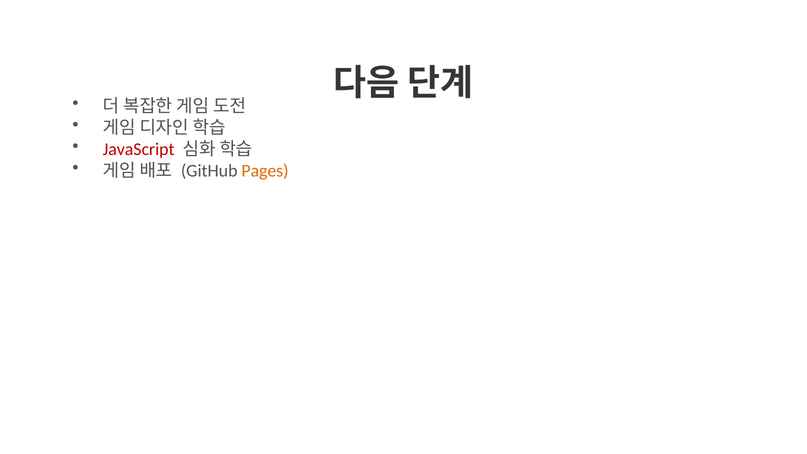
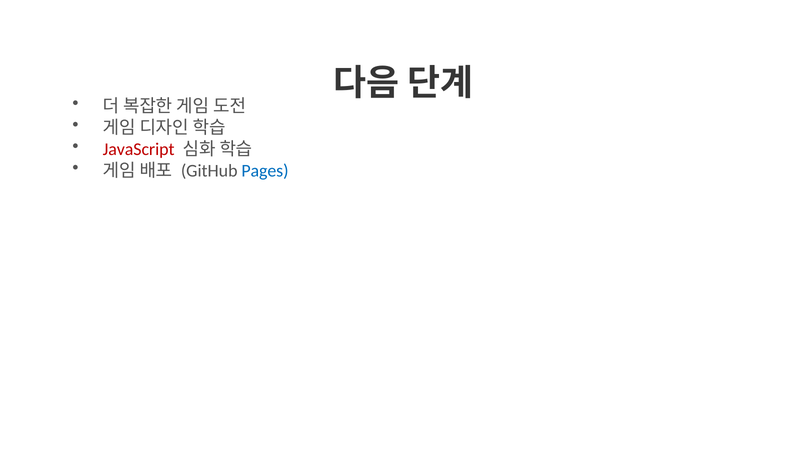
Pages colour: orange -> blue (265, 171)
